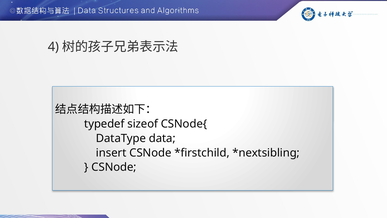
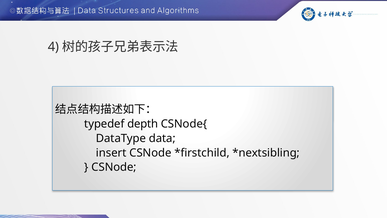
sizeof: sizeof -> depth (143, 124)
